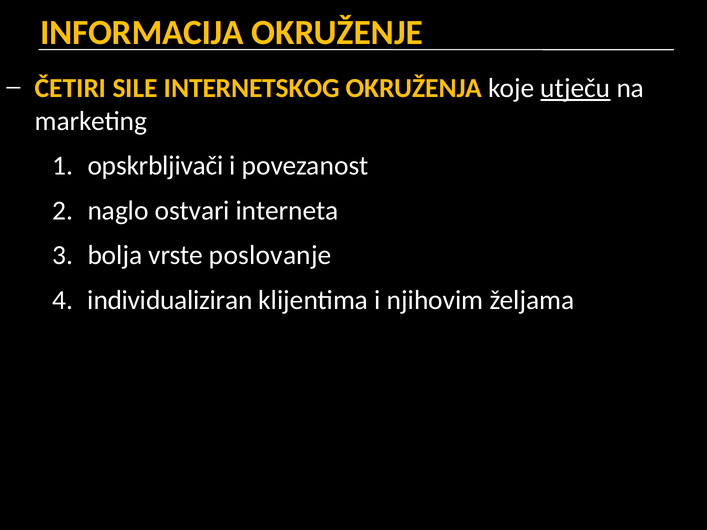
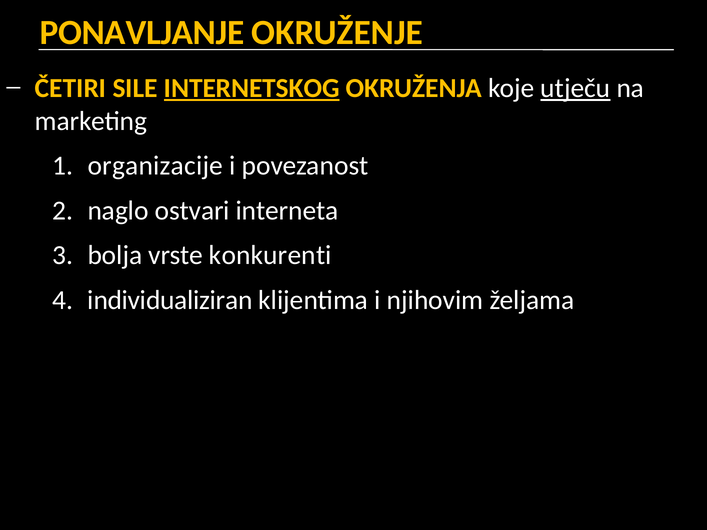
INFORMACIJA: INFORMACIJA -> PONAVLJANJE (142, 33)
INTERNETSKOG underline: none -> present (252, 88)
opskrbljivači: opskrbljivači -> organizacije (155, 166)
poslovanje: poslovanje -> konkurenti (270, 256)
